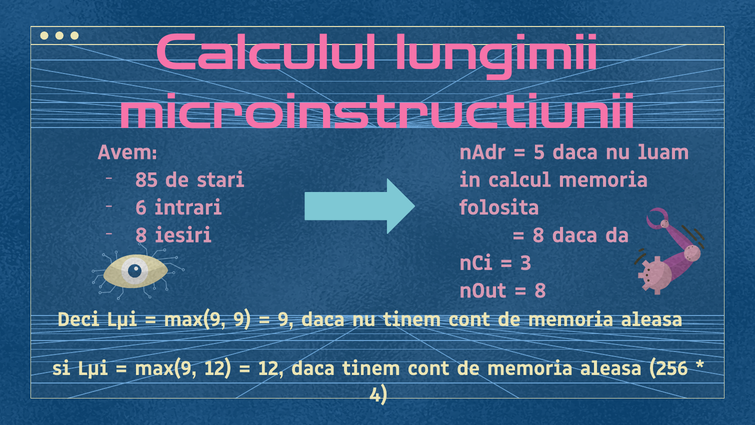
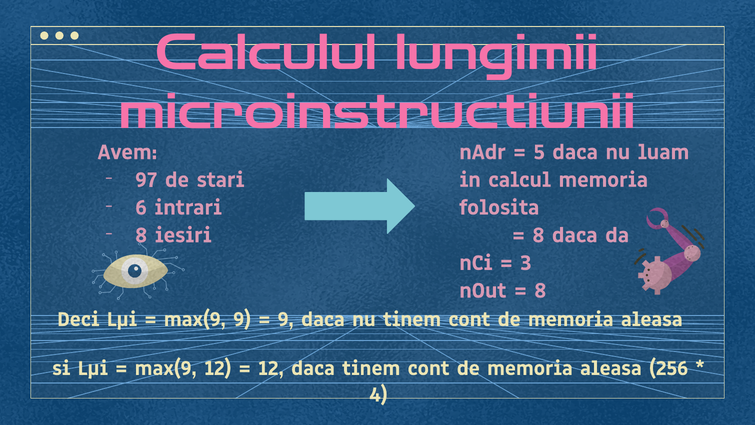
85: 85 -> 97 (146, 179)
